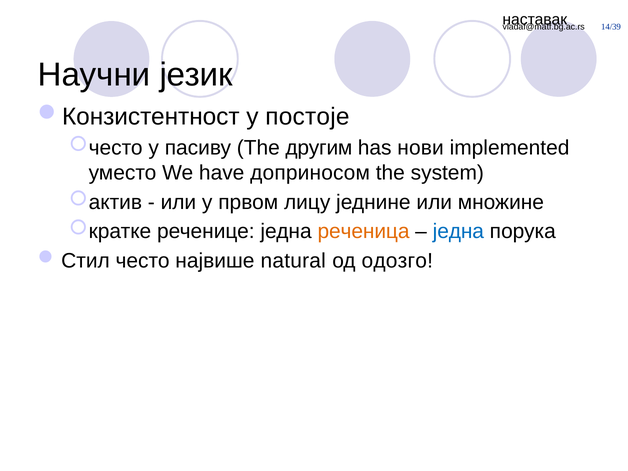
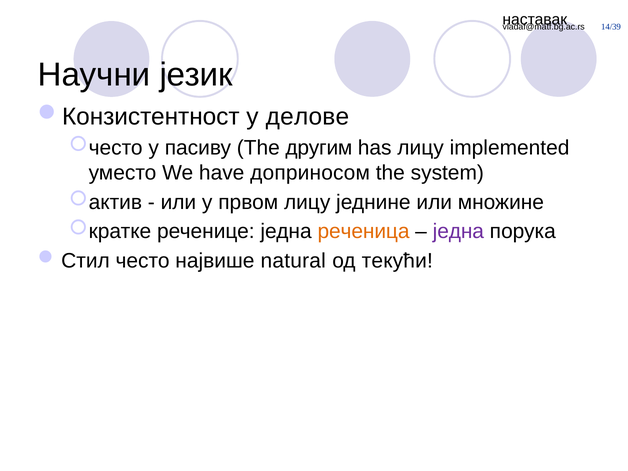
постоје: постоје -> делове (307, 117)
has нови: нови -> лицу (421, 148)
једна colour: blue -> purple (458, 231)
одозго: одозго -> текући (397, 261)
